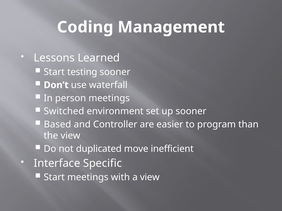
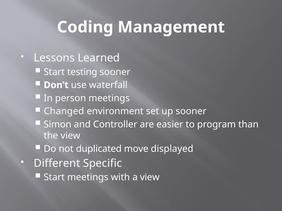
Switched: Switched -> Changed (64, 112)
Based: Based -> Simon (58, 125)
inefficient: inefficient -> displayed (172, 149)
Interface: Interface -> Different (57, 164)
